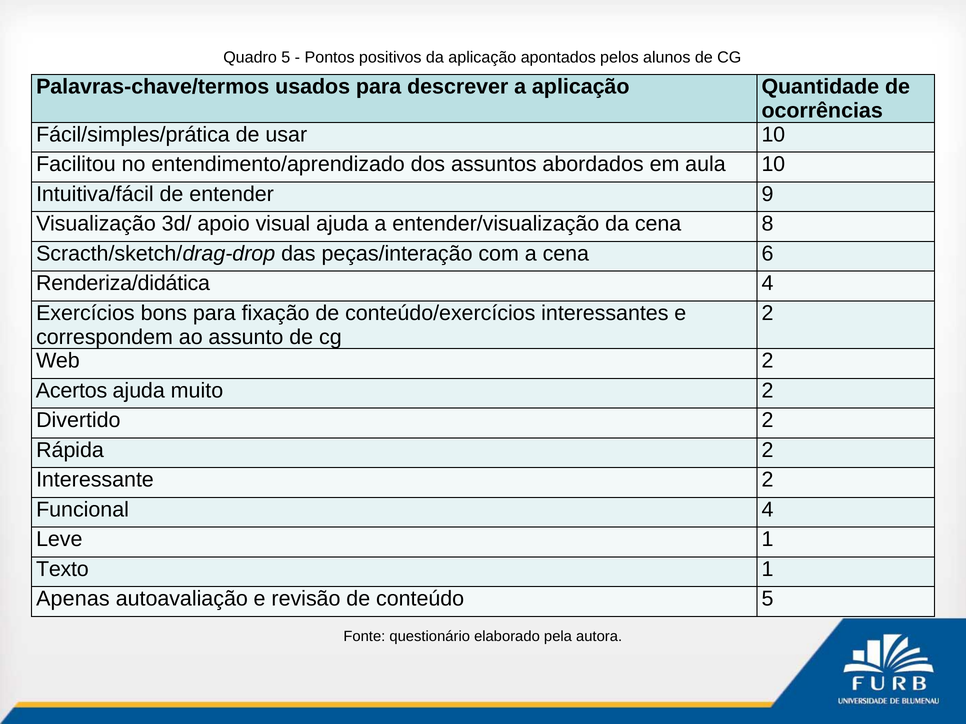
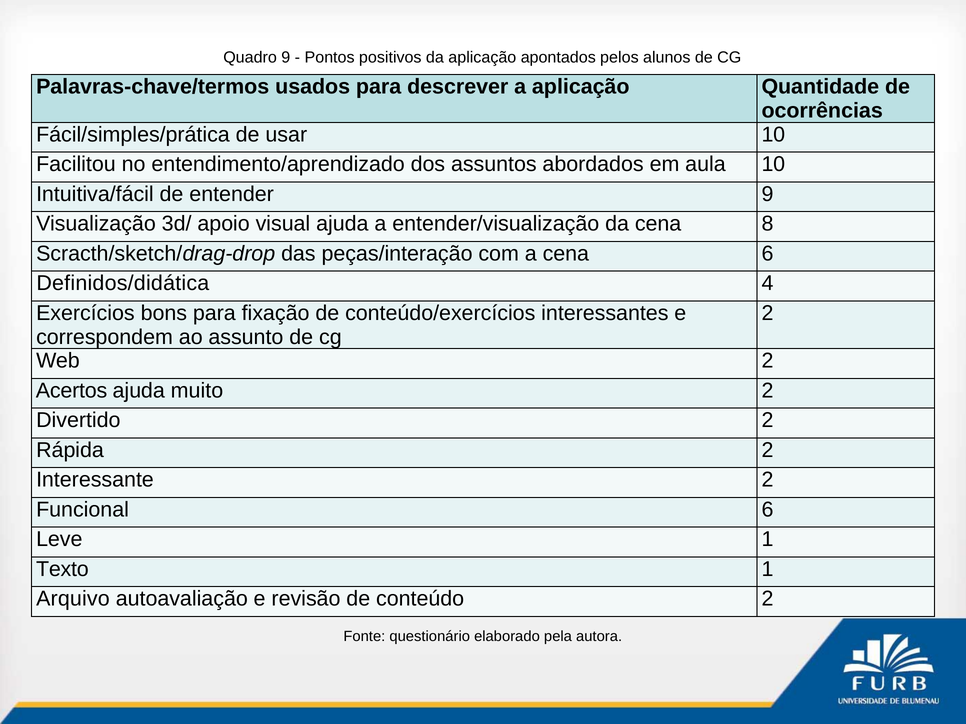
Quadro 5: 5 -> 9 (286, 57)
Renderiza/didática: Renderiza/didática -> Definidos/didática (123, 284)
Funcional 4: 4 -> 6 (767, 510)
Apenas: Apenas -> Arquivo (73, 599)
conteúdo 5: 5 -> 2 (767, 599)
